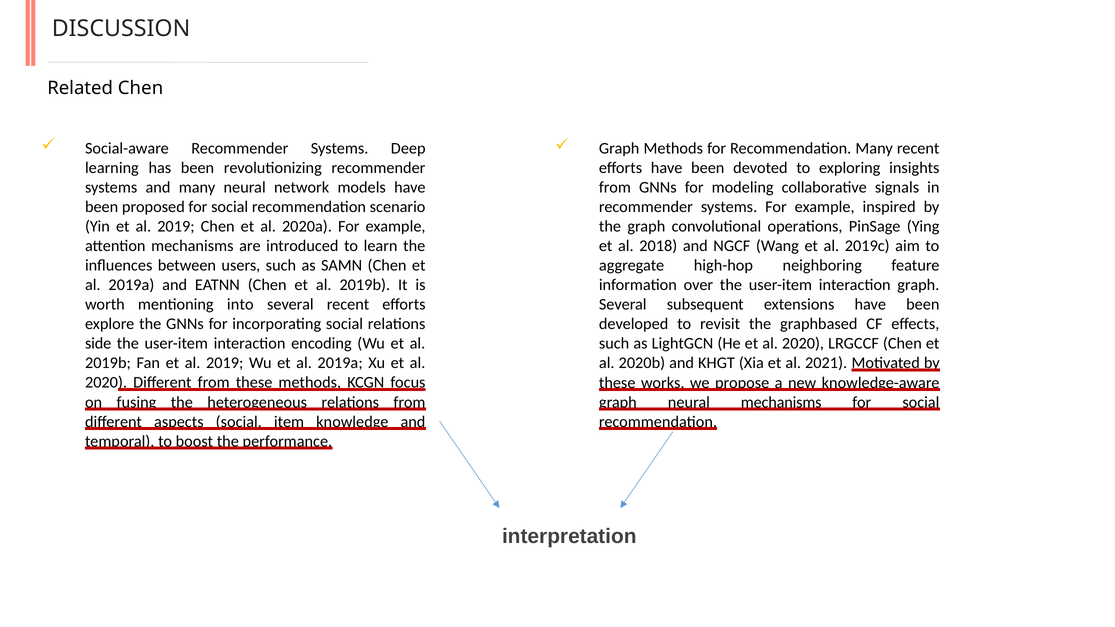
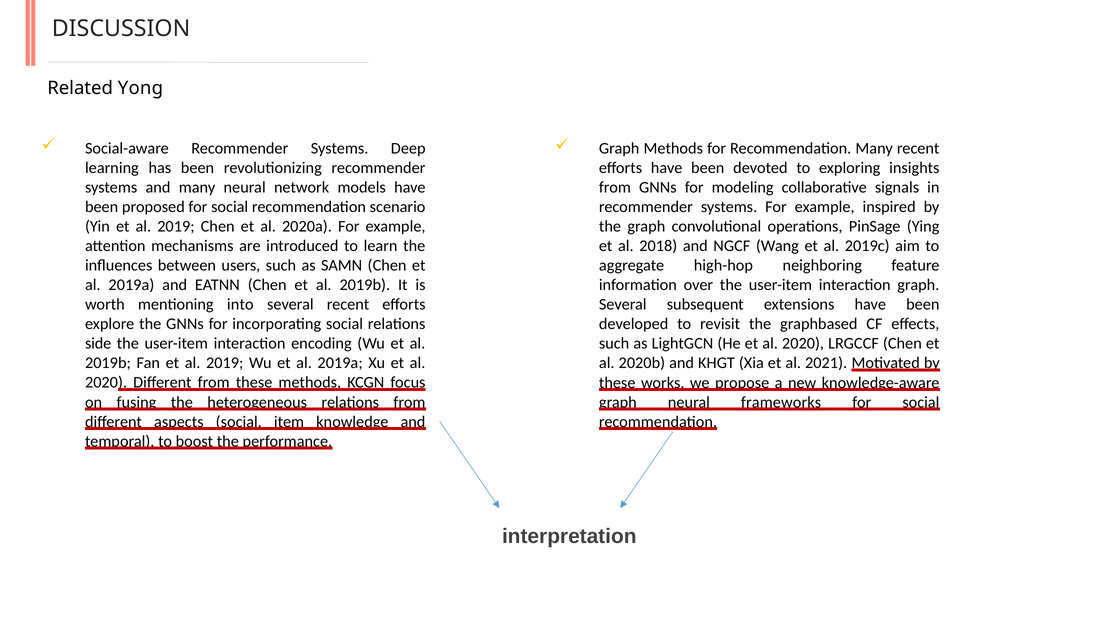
Related Chen: Chen -> Yong (140, 88)
neural mechanisms: mechanisms -> frameworks (781, 402)
